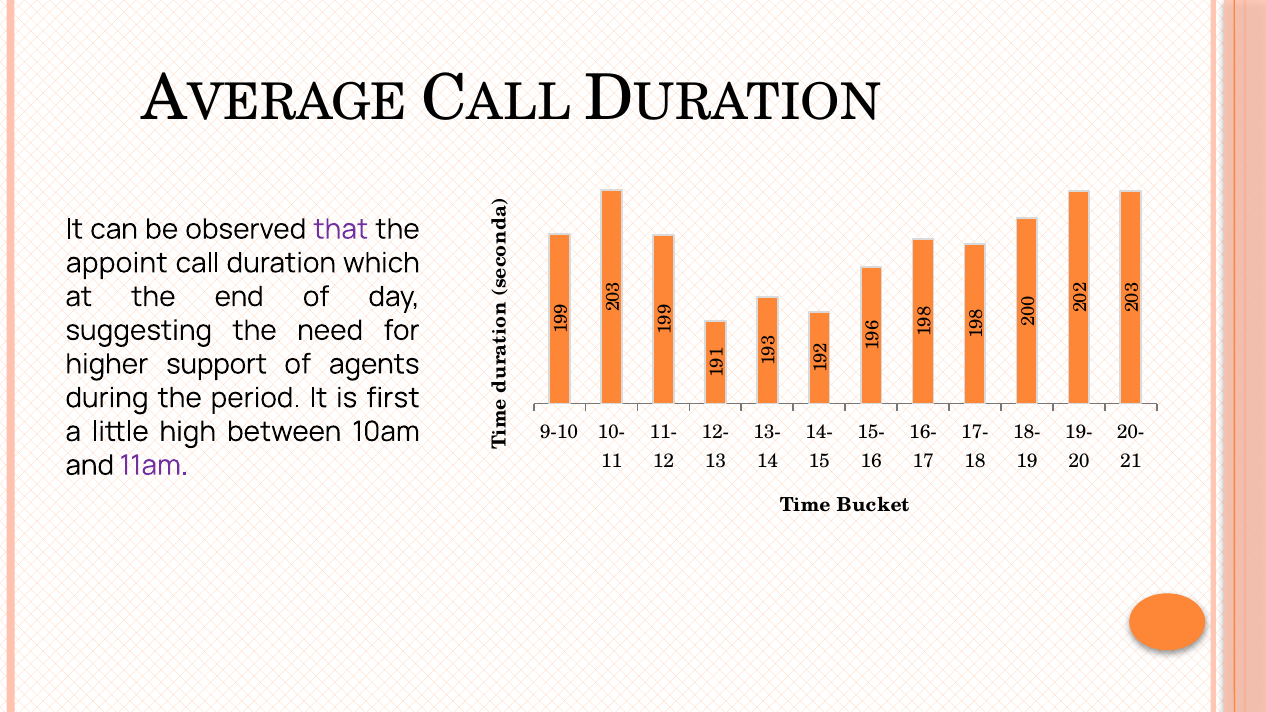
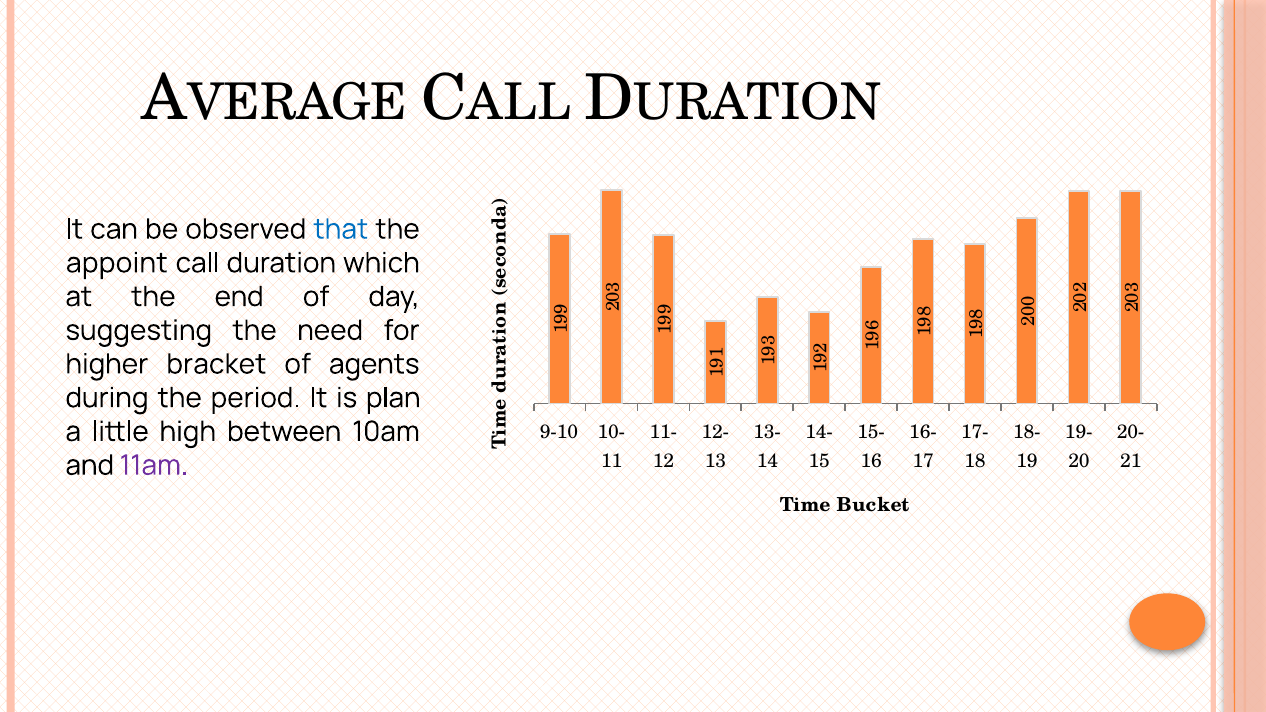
that colour: purple -> blue (341, 229)
support: support -> bracket (216, 364)
first: first -> plan (393, 398)
